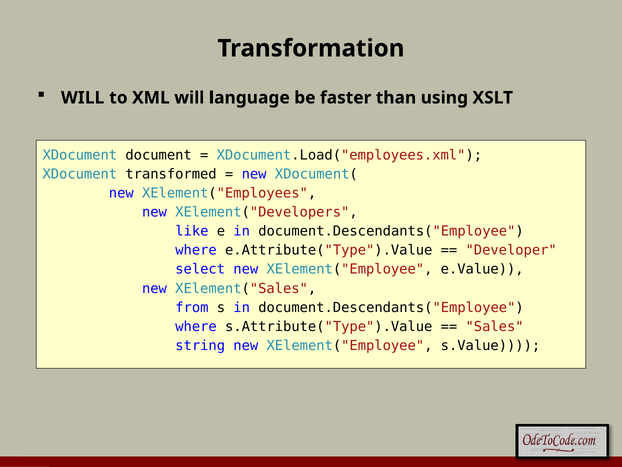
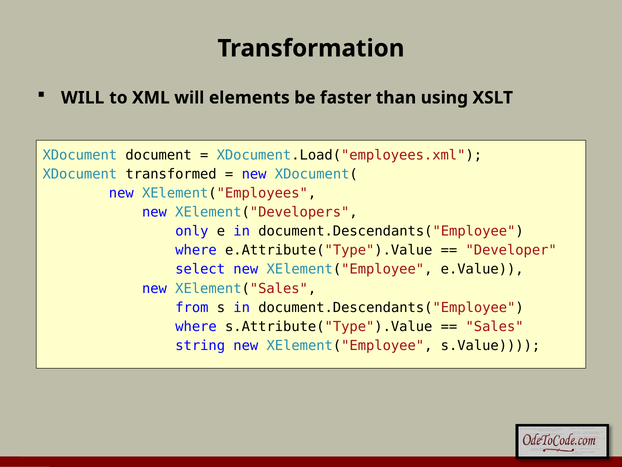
language: language -> elements (249, 98)
like: like -> only (192, 231)
